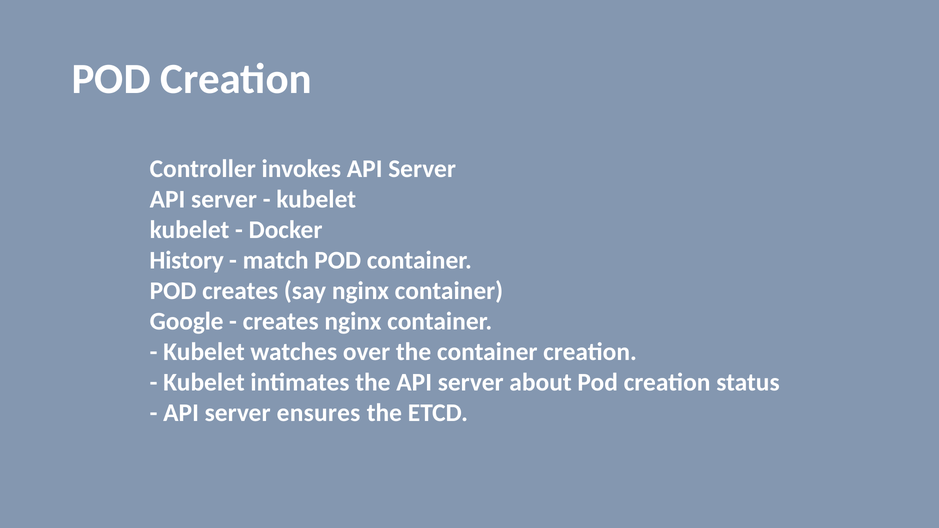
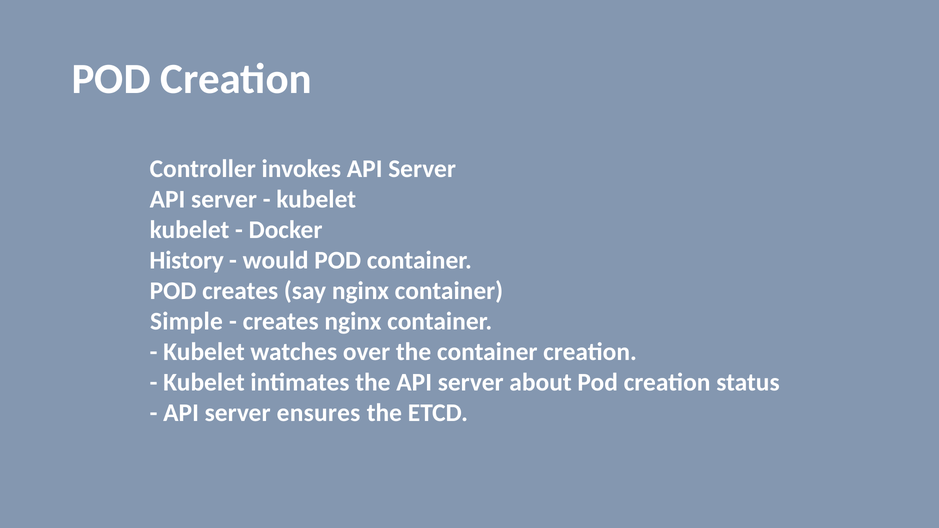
match: match -> would (276, 261)
Google: Google -> Simple (186, 322)
